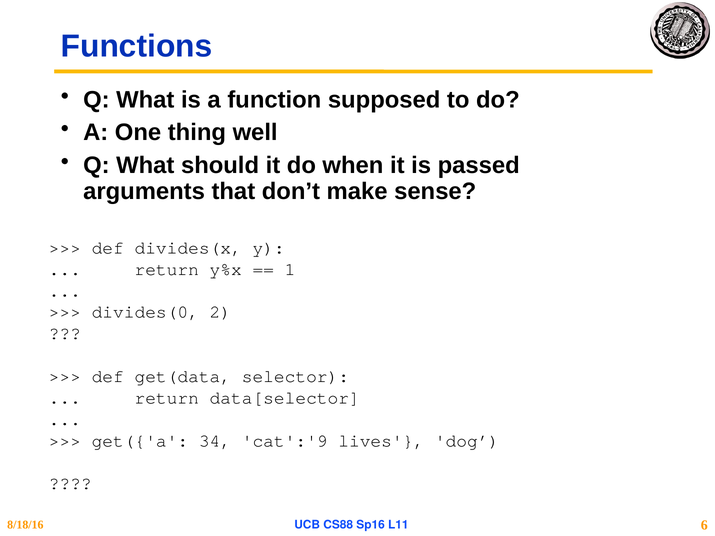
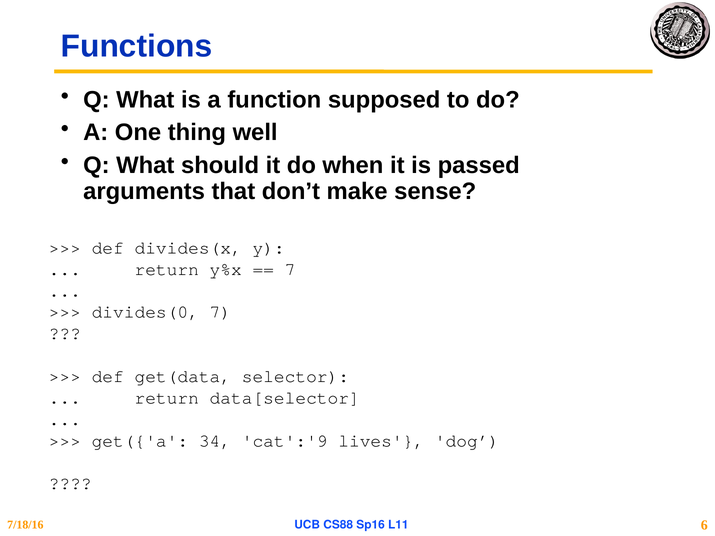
1: 1 -> 7 (290, 269)
divides(0 2: 2 -> 7 (220, 312)
8/18/16: 8/18/16 -> 7/18/16 (25, 525)
